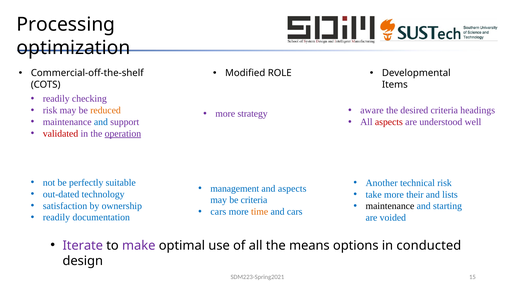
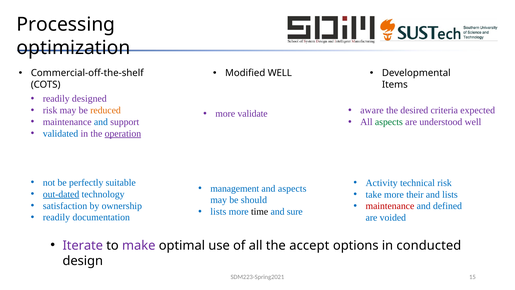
Modified ROLE: ROLE -> WELL (280, 73)
checking: checking -> designed (89, 99)
headings: headings -> expected (478, 110)
strategy: strategy -> validate (253, 114)
aspects colour: red -> green (389, 122)
validated colour: red -> blue (61, 133)
Another: Another -> Activity (382, 183)
out-dated underline: none -> present (61, 194)
be criteria: criteria -> should (254, 200)
maintenance colour: black -> red (390, 206)
starting: starting -> defined (448, 206)
cars: cars -> lists (218, 211)
time colour: orange -> black (260, 211)
and cars: cars -> sure (295, 211)
means: means -> accept (309, 245)
